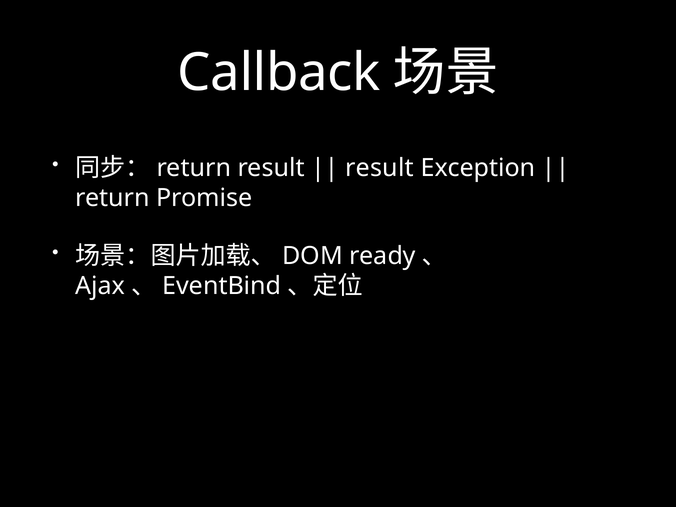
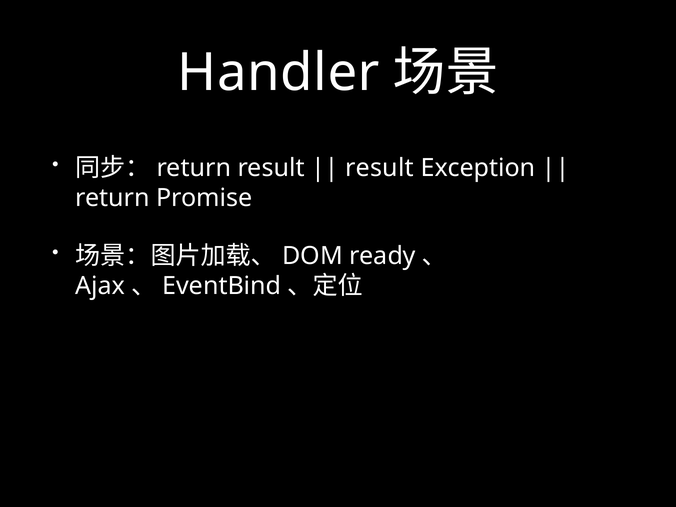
Callback: Callback -> Handler (279, 73)
